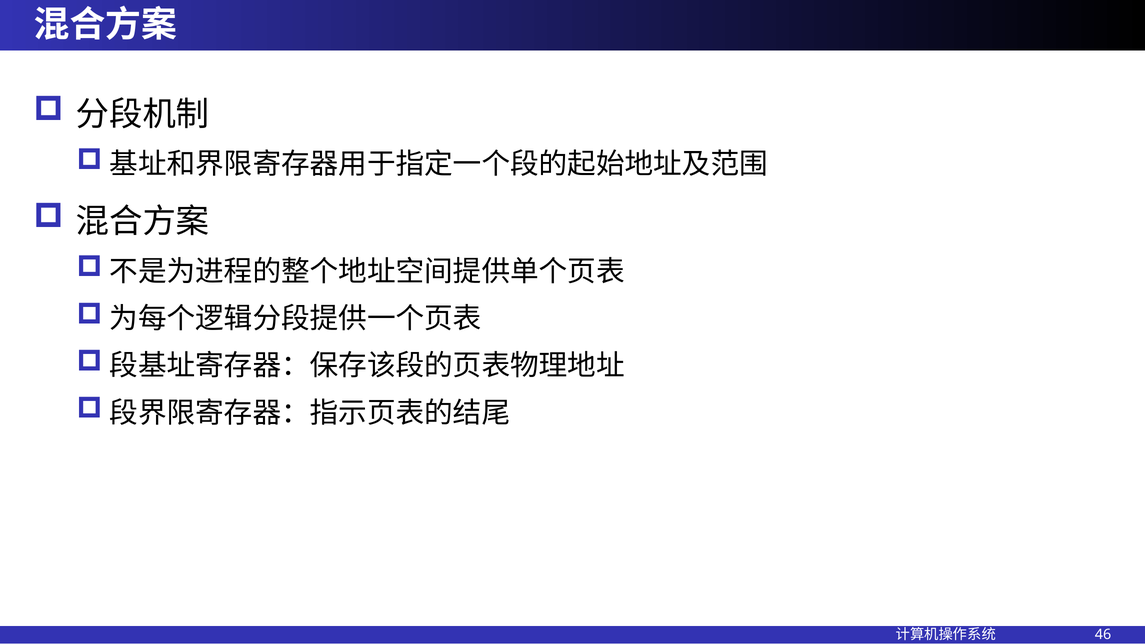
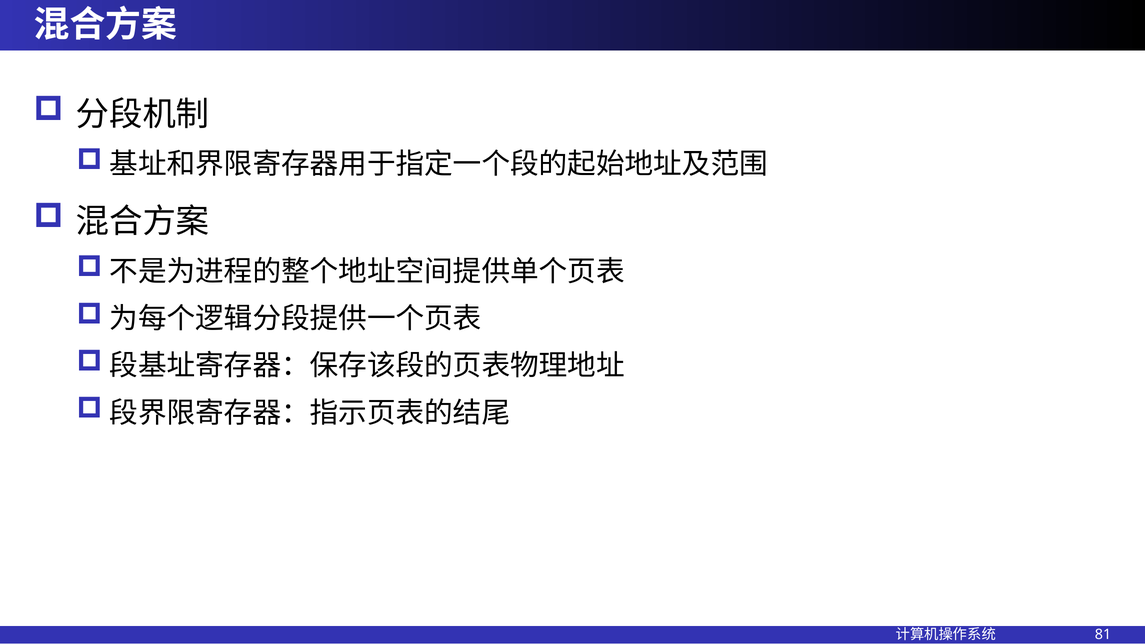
46: 46 -> 81 (1103, 635)
